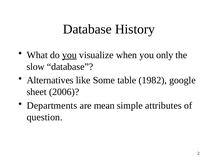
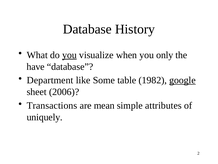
slow: slow -> have (36, 66)
Alternatives: Alternatives -> Department (50, 80)
google underline: none -> present (182, 80)
Departments: Departments -> Transactions (52, 105)
question: question -> uniquely (45, 117)
